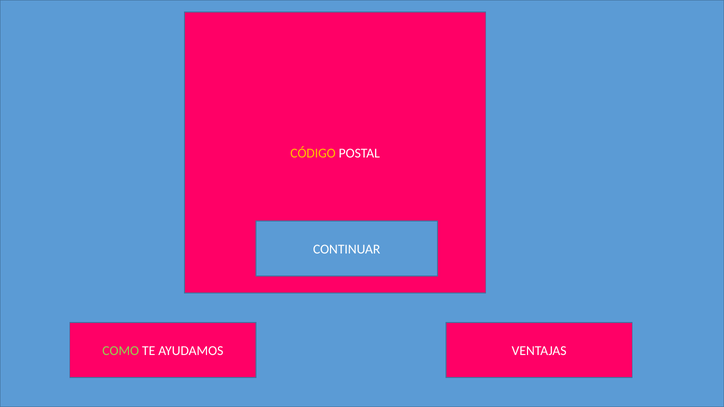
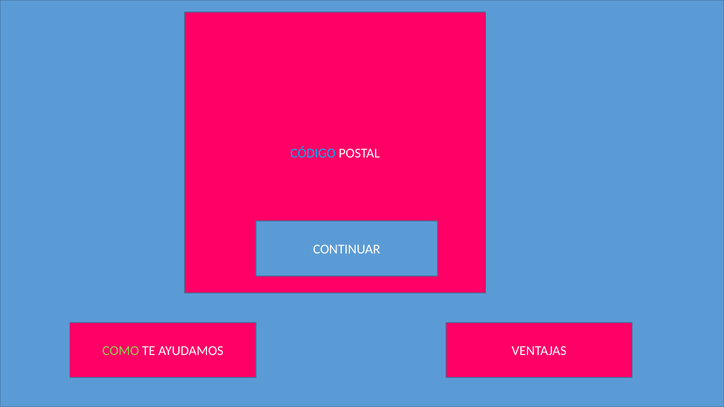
CÓDIGO colour: yellow -> light blue (313, 154)
